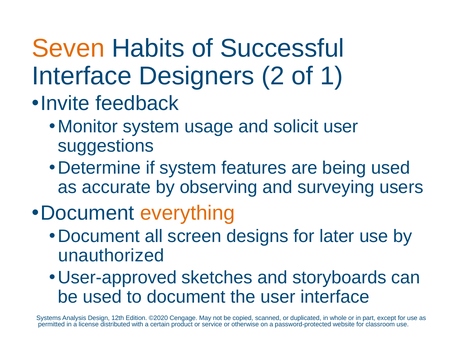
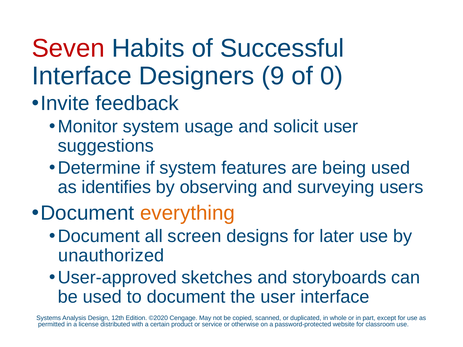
Seven colour: orange -> red (68, 48)
2: 2 -> 9 (273, 76)
1: 1 -> 0 (332, 76)
accurate: accurate -> identifies (116, 187)
